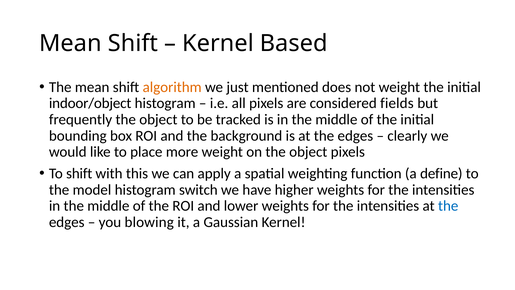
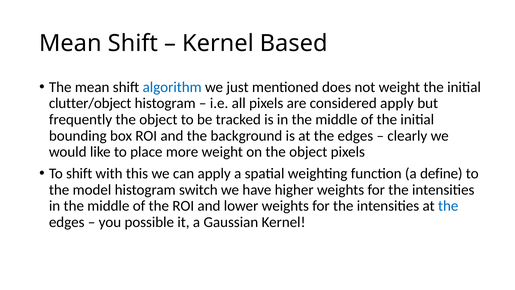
algorithm colour: orange -> blue (172, 87)
indoor/object: indoor/object -> clutter/object (90, 103)
considered fields: fields -> apply (397, 103)
blowing: blowing -> possible (149, 222)
